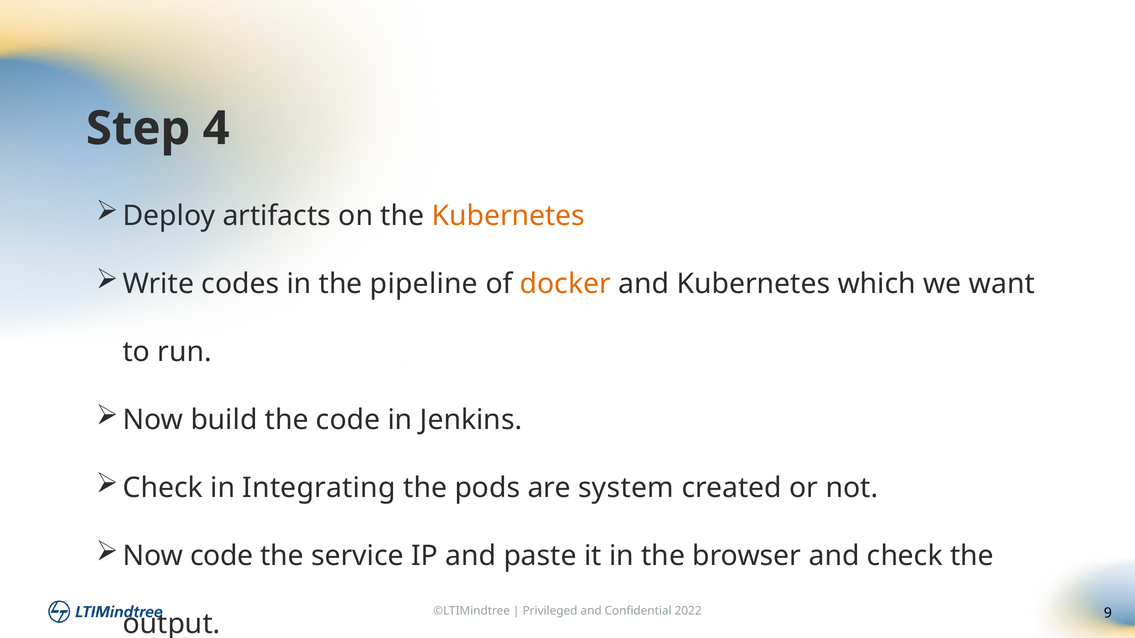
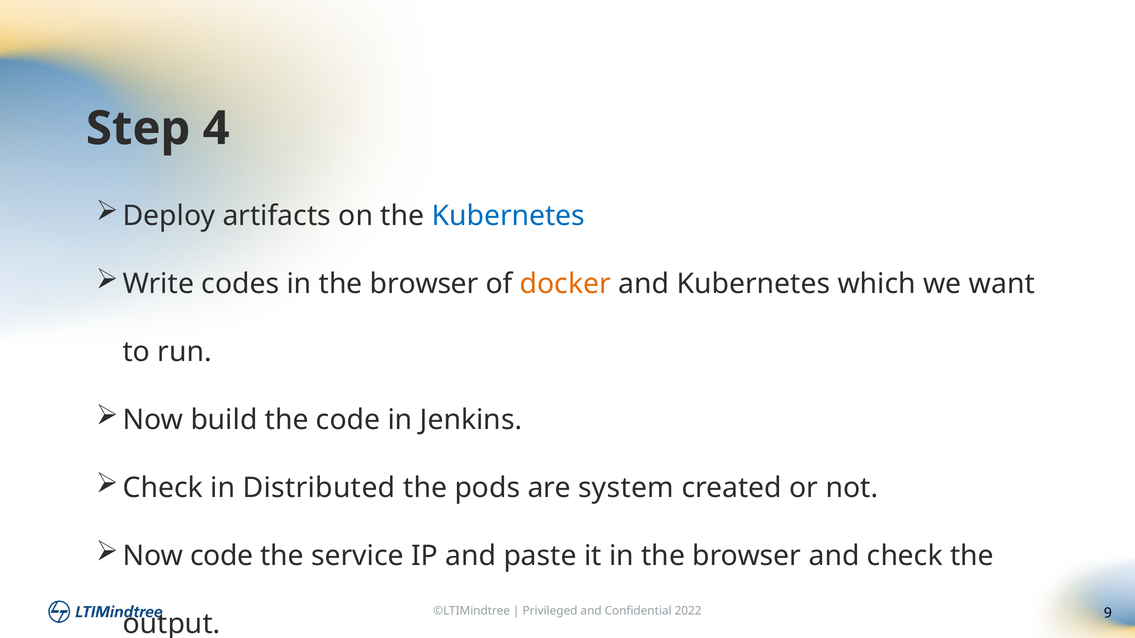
Kubernetes colour: orange -> blue (508, 216)
codes in the pipeline: pipeline -> browser (424, 284)
Integrating: Integrating -> Distributed (319, 488)
